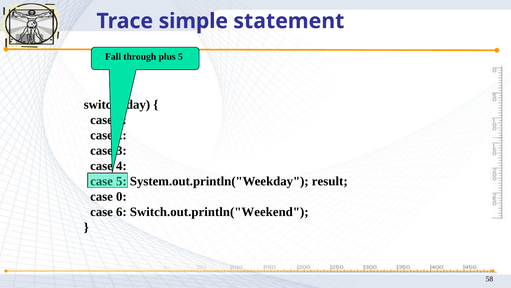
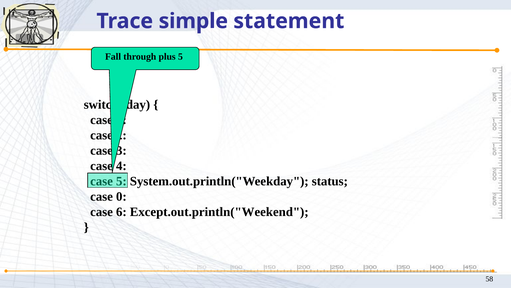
result: result -> status (330, 181)
Switch.out.println("Weekend: Switch.out.println("Weekend -> Except.out.println("Weekend (219, 212)
